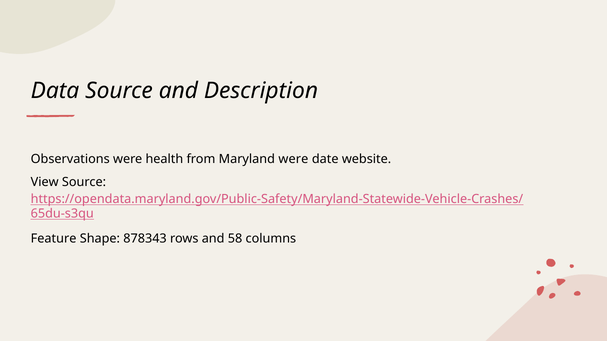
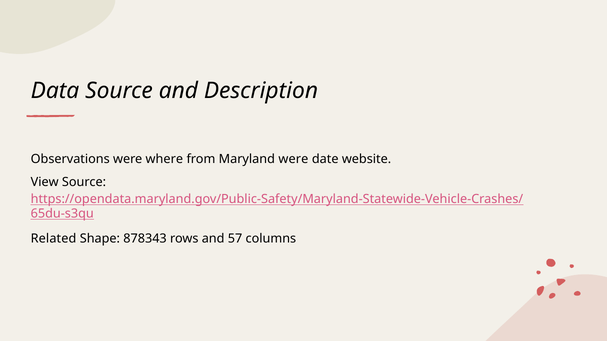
health: health -> where (164, 159)
Feature: Feature -> Related (54, 239)
58: 58 -> 57 (235, 239)
